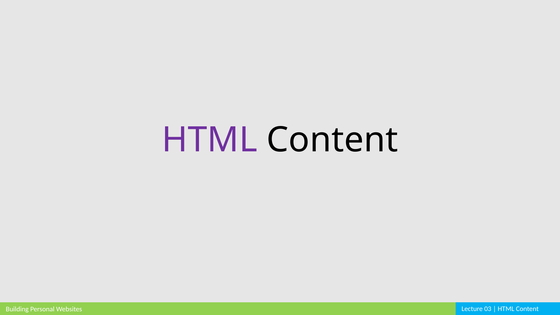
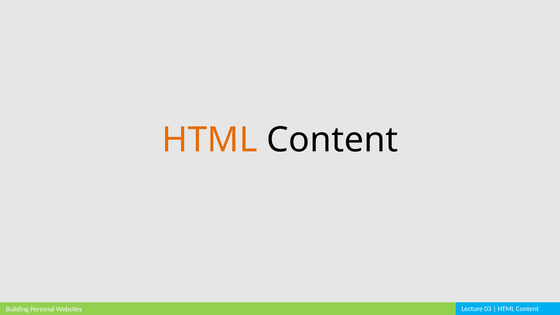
HTML colour: purple -> orange (210, 140)
